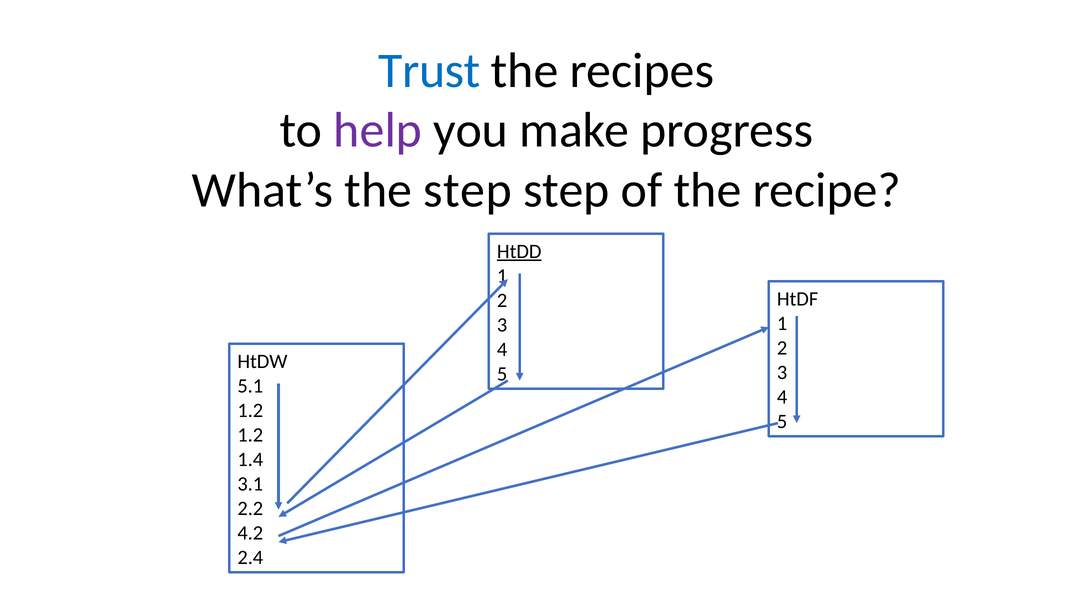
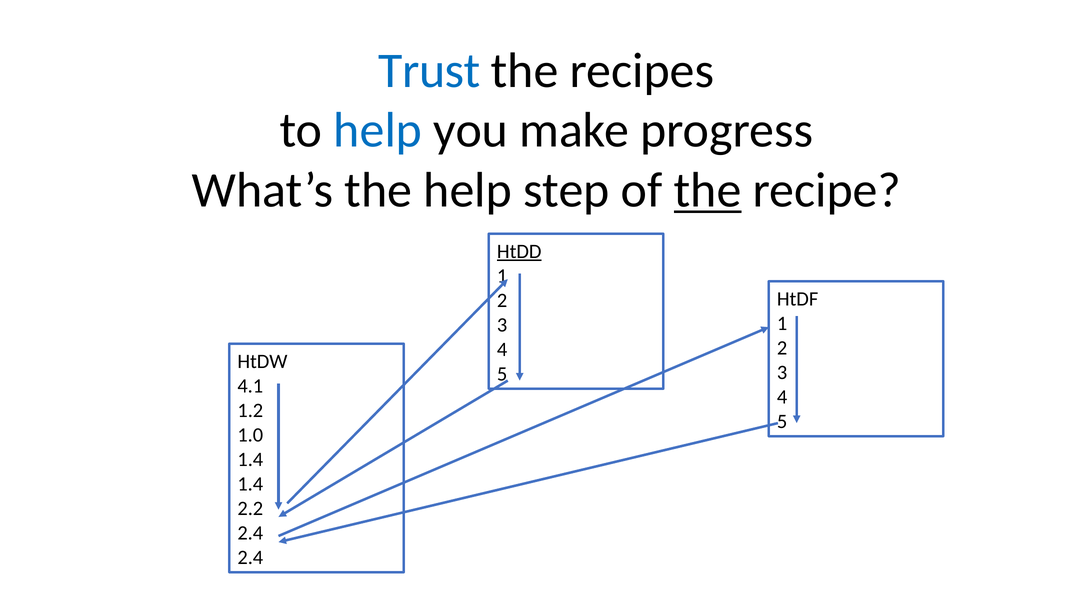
help colour: purple -> blue (378, 131)
the step: step -> help (468, 190)
the underline: none -> present (708, 190)
5.1: 5.1 -> 4.1 (250, 386)
1.2: 1.2 -> 1.0 (250, 435)
3.1: 3.1 -> 1.4 (250, 484)
4.2: 4.2 -> 2.4 (250, 533)
